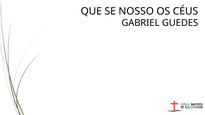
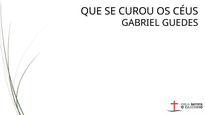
NOSSO: NOSSO -> CUROU (136, 11)
